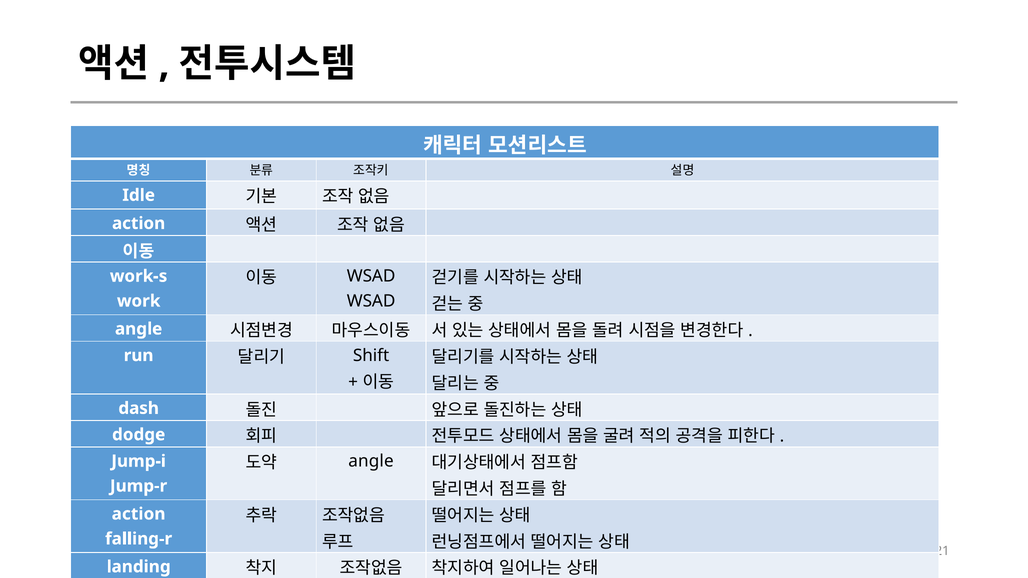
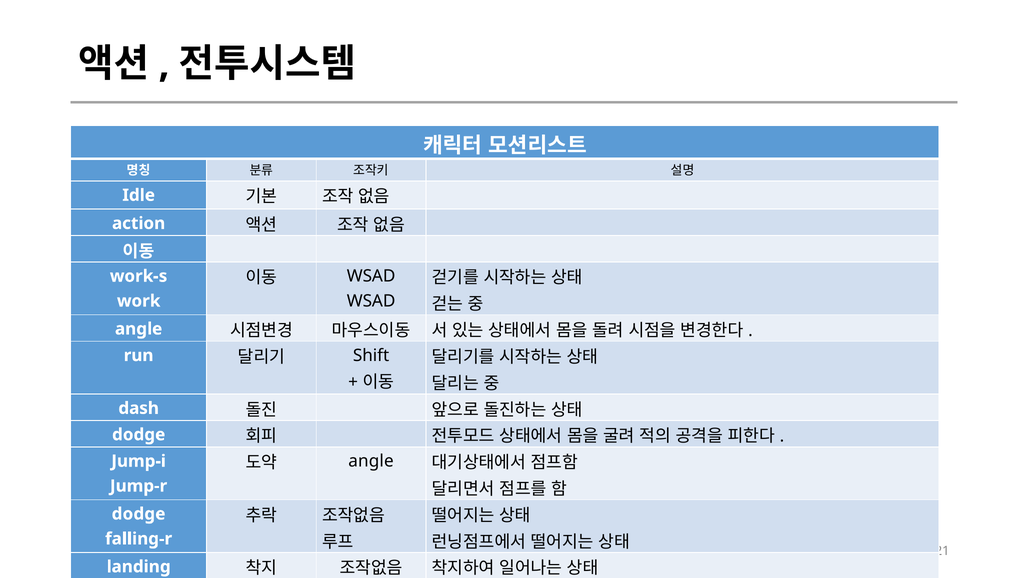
action: action -> dodge (139, 514)
